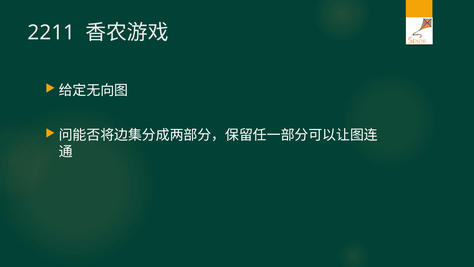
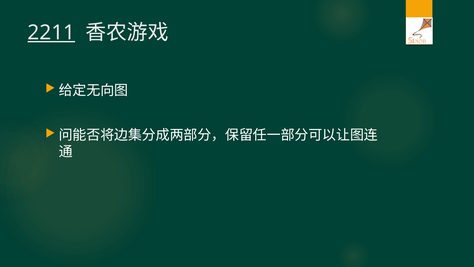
2211 underline: none -> present (51, 33)
